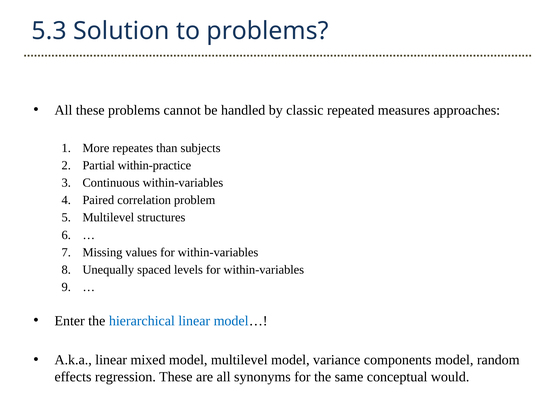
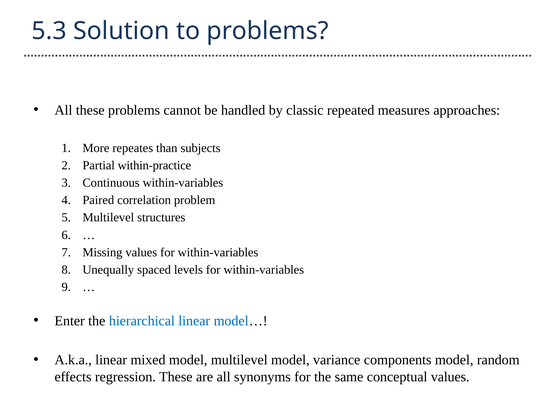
conceptual would: would -> values (450, 377)
